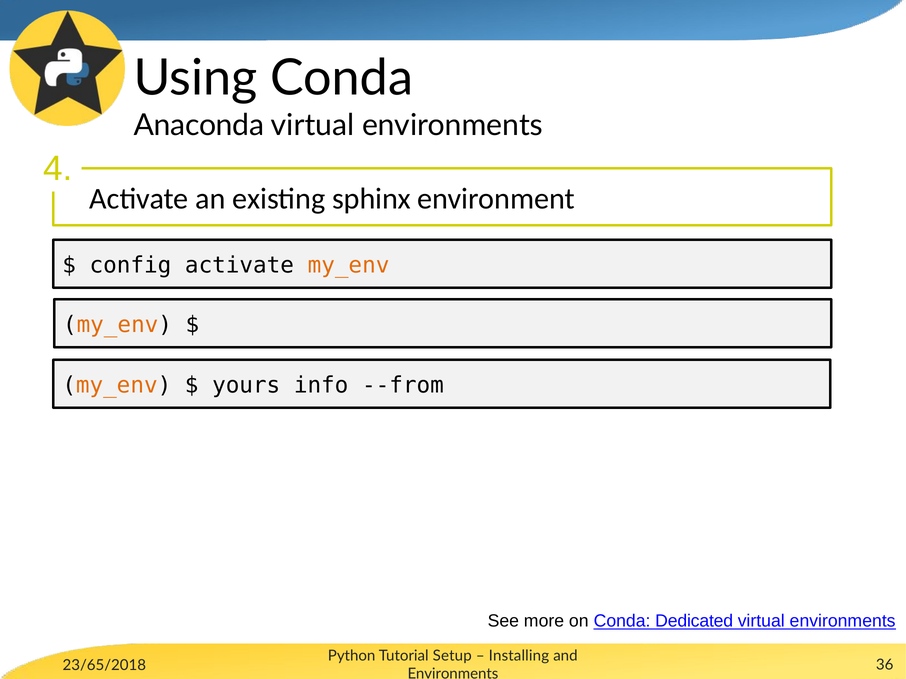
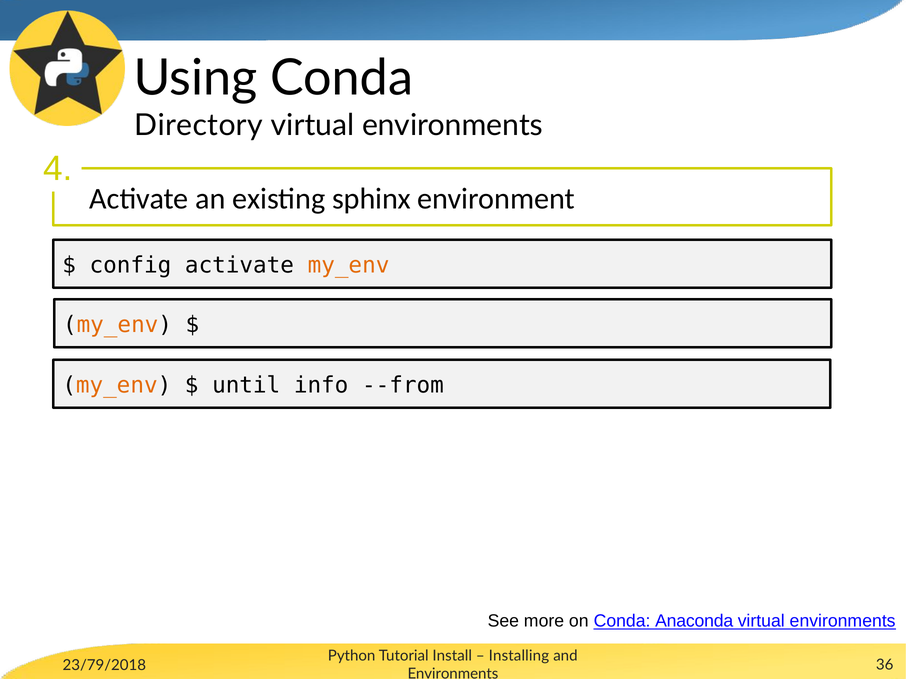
Anaconda: Anaconda -> Directory (199, 125)
yours: yours -> until (246, 386)
Dedicated: Dedicated -> Anaconda (694, 622)
Setup: Setup -> Install (452, 656)
23/65/2018: 23/65/2018 -> 23/79/2018 (104, 666)
